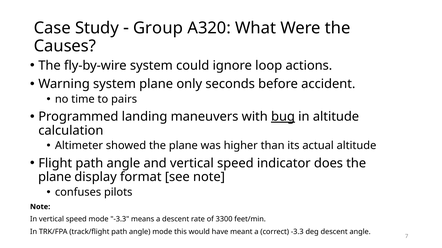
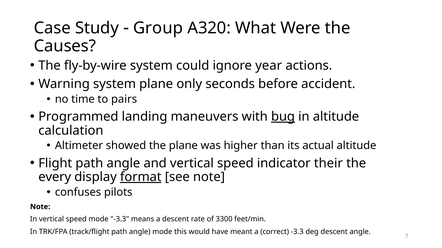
loop: loop -> year (269, 66)
does: does -> their (328, 164)
plane: plane -> every (55, 177)
format underline: none -> present (141, 177)
